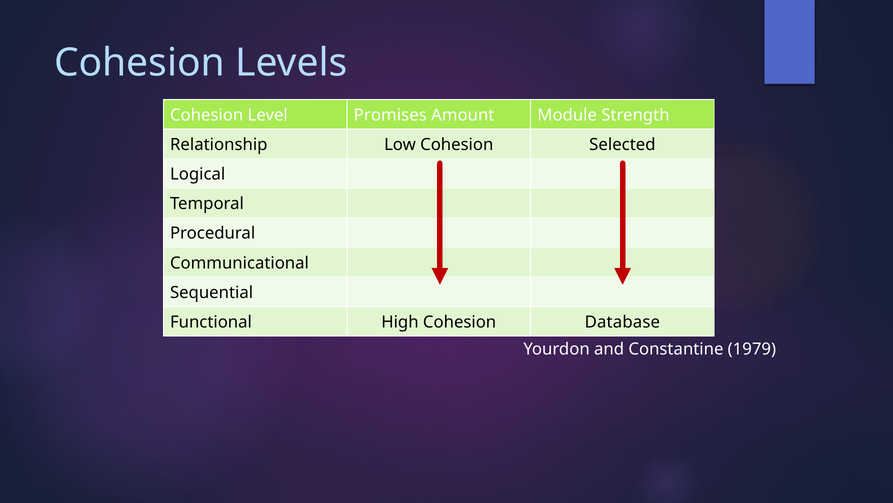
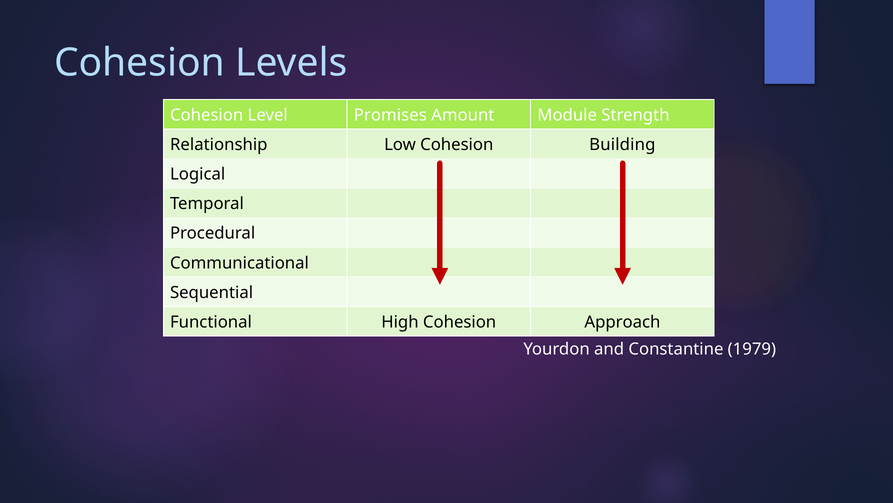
Selected: Selected -> Building (622, 145)
Database: Database -> Approach (622, 322)
